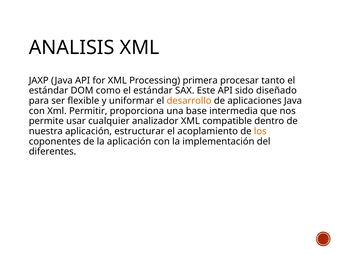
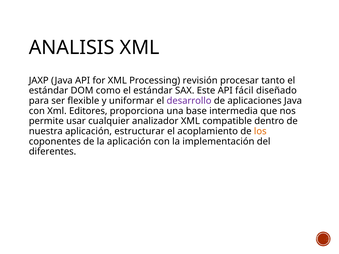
primera: primera -> revisión (200, 80)
sido: sido -> fácil (244, 91)
desarrollo colour: orange -> purple (189, 101)
Permitir: Permitir -> Editores (88, 111)
